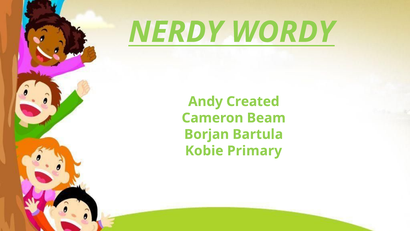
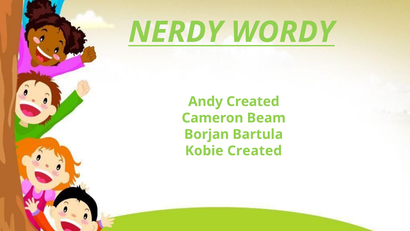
Kobie Primary: Primary -> Created (255, 151)
